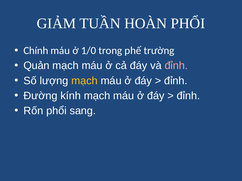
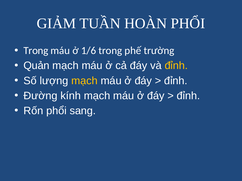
Chính: Chính -> Trong (36, 51)
1/0: 1/0 -> 1/6 (89, 51)
đỉnh colour: pink -> yellow (176, 66)
